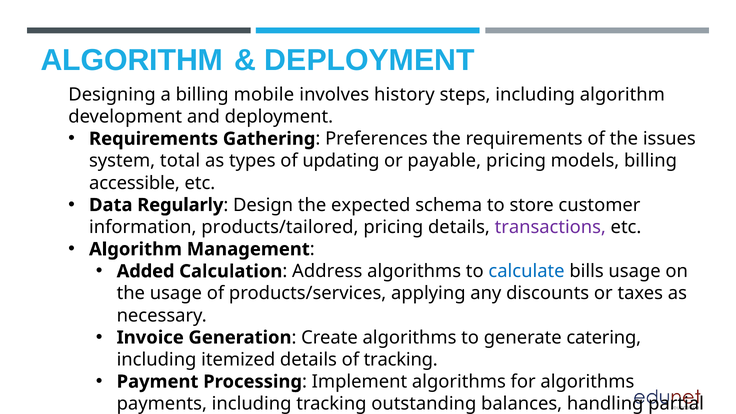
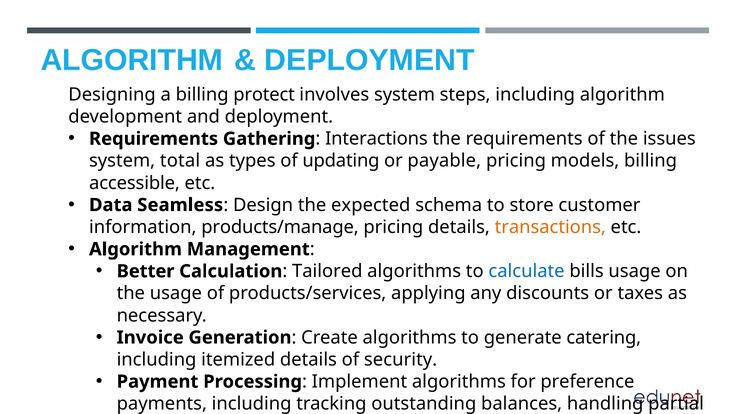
mobile: mobile -> protect (264, 95)
involves history: history -> system (404, 95)
Preferences: Preferences -> Interactions (376, 139)
Regularly: Regularly -> Seamless (180, 205)
products/tailored: products/tailored -> products/manage (280, 227)
transactions colour: purple -> orange (550, 227)
Added: Added -> Better (146, 271)
Address: Address -> Tailored (327, 271)
of tracking: tracking -> security (401, 360)
for algorithms: algorithms -> preference (587, 382)
